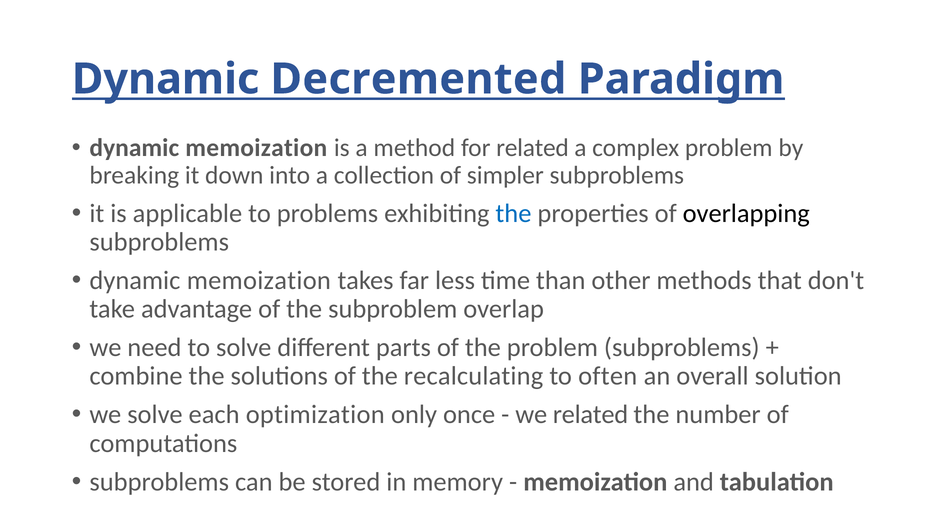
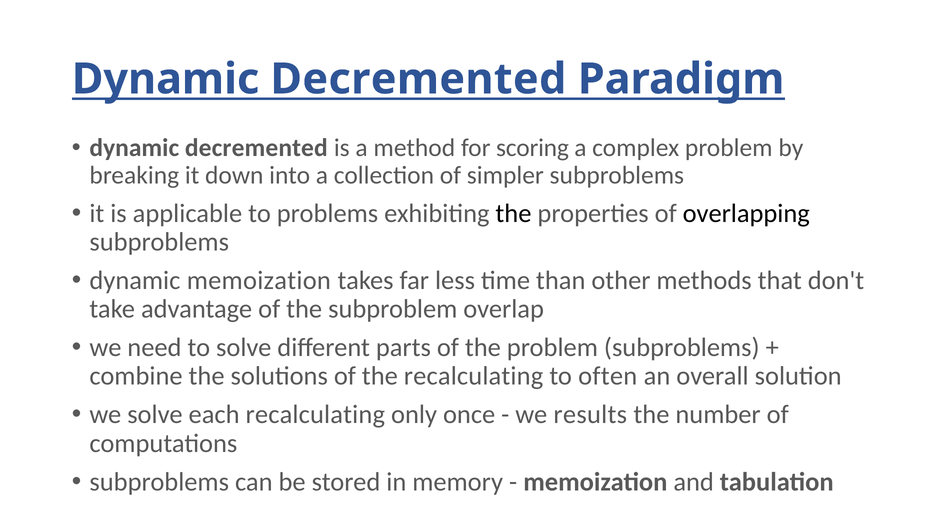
memoization: memoization -> decremented (256, 148)
for related: related -> scoring (532, 148)
the colour: blue -> black (513, 213)
each optimization: optimization -> recalculating (315, 415)
we related: related -> results (590, 415)
